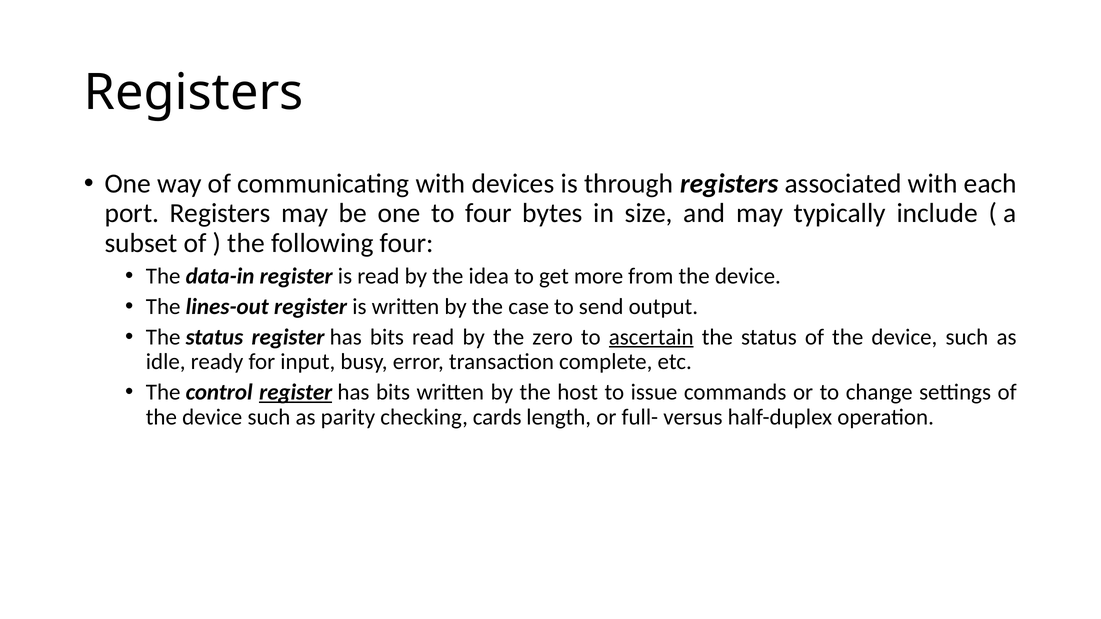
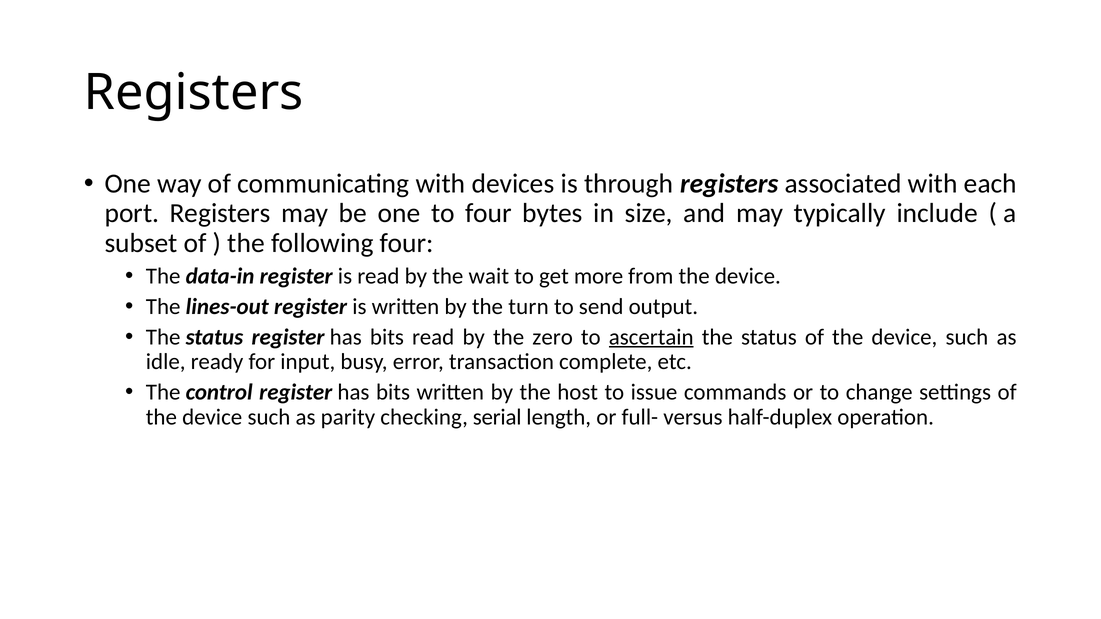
idea: idea -> wait (489, 276)
case: case -> turn (529, 307)
register underline: present -> none (296, 393)
cards: cards -> serial (497, 417)
